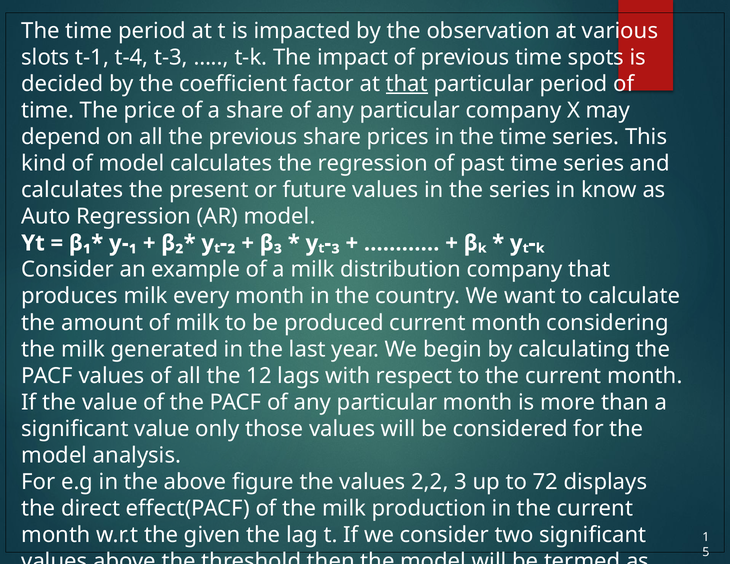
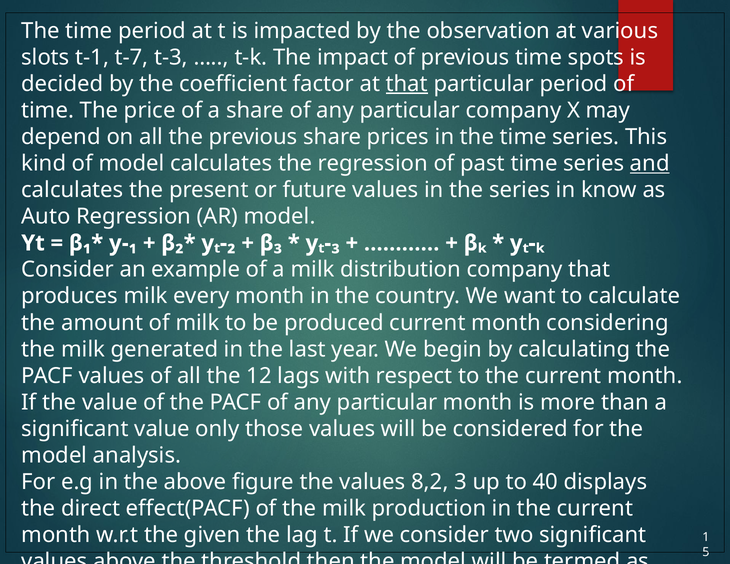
t-4: t-4 -> t-7 (132, 57)
and underline: none -> present (650, 164)
2,2: 2,2 -> 8,2 (430, 482)
72: 72 -> 40 (545, 482)
